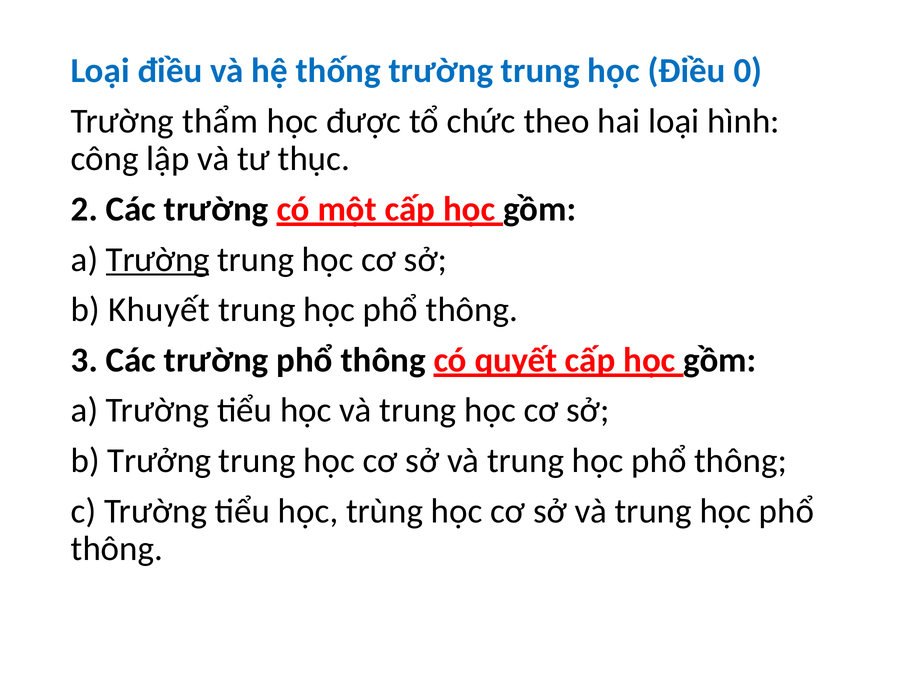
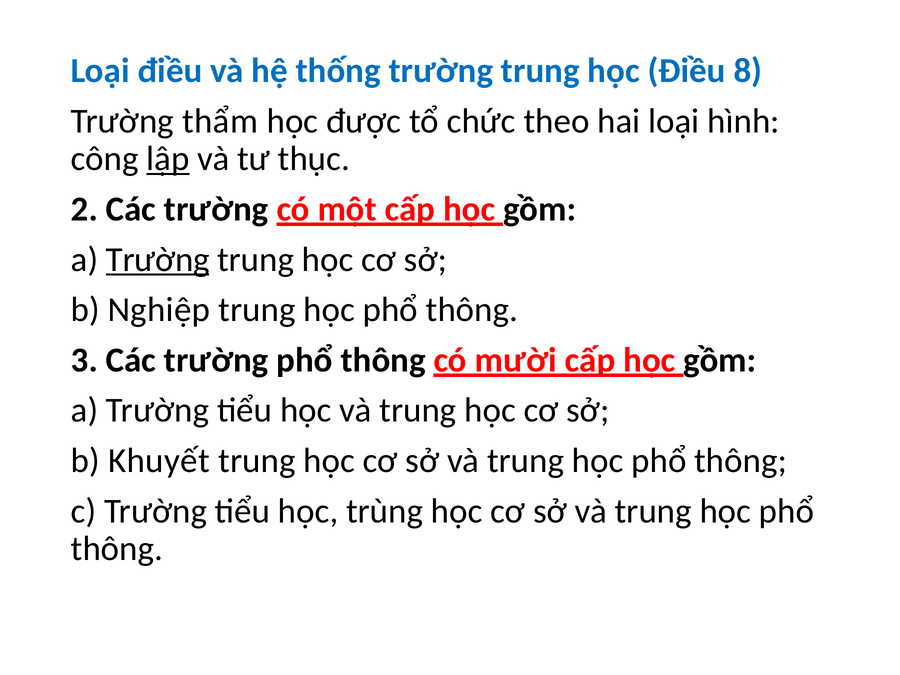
0: 0 -> 8 (748, 71)
lập underline: none -> present (168, 159)
Khuyết: Khuyết -> Nghiệp (159, 310)
quyết: quyết -> mười (516, 360)
Trưởng: Trưởng -> Khuyết (159, 461)
